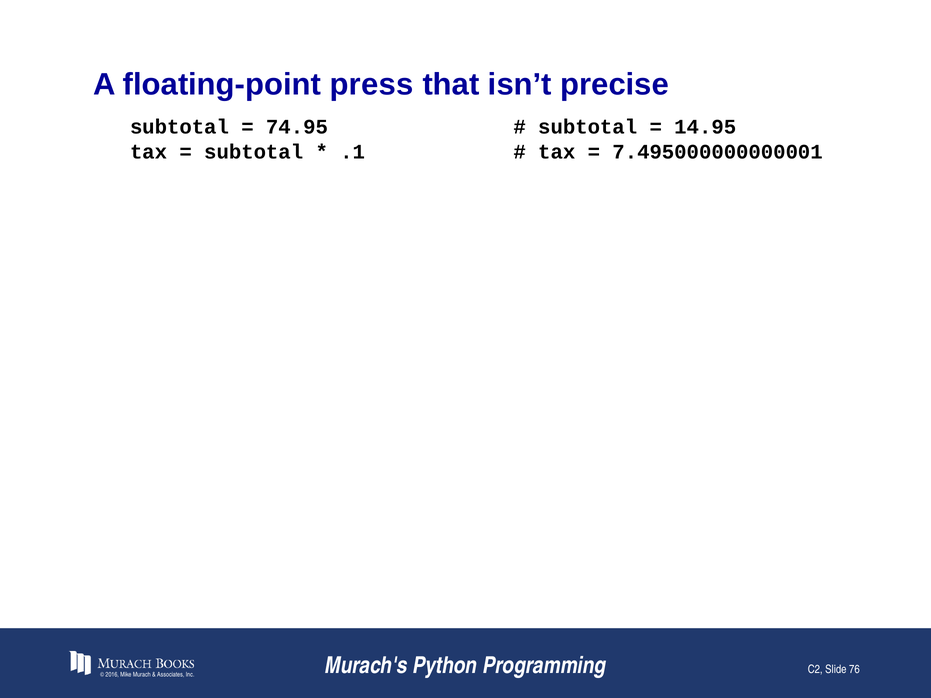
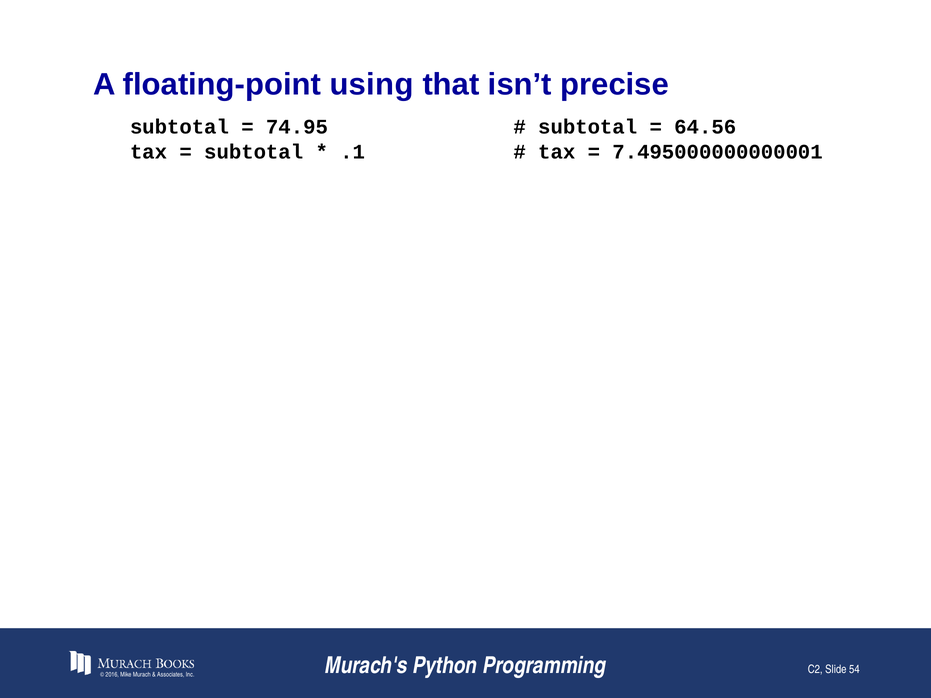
press: press -> using (372, 85)
14.95: 14.95 -> 64.56 (705, 127)
76: 76 -> 54 (854, 670)
